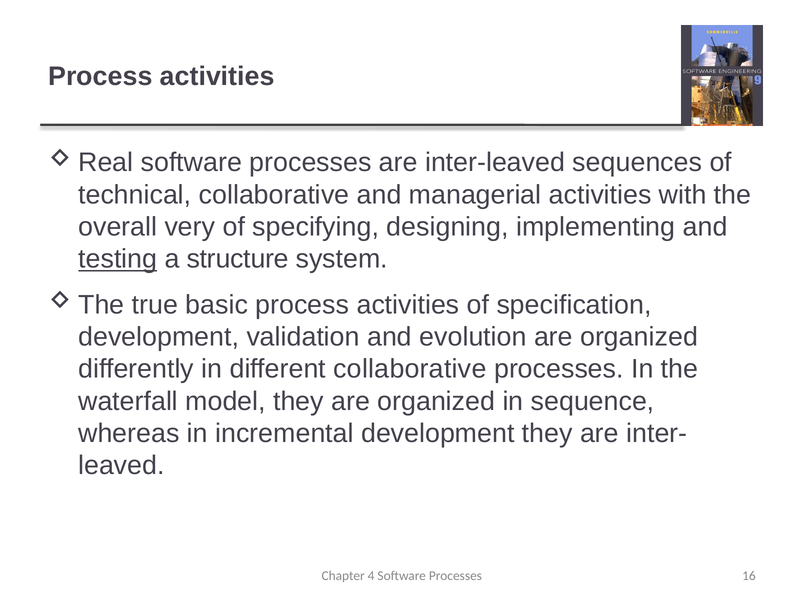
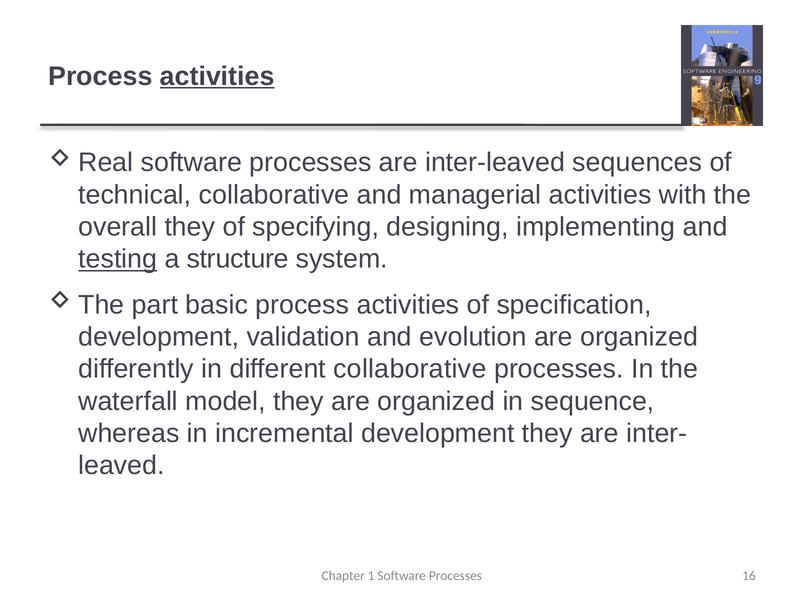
activities underline: none -> present (217, 76)
overall very: very -> they (190, 227)
true: true -> part (155, 305)
4: 4 -> 1 (371, 576)
